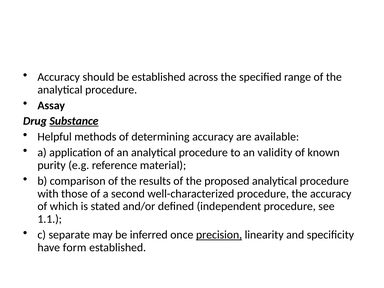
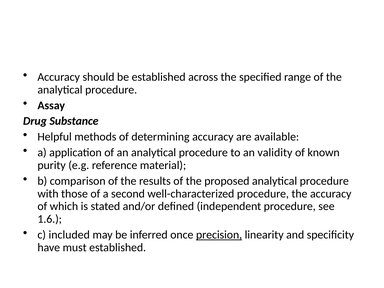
Substance underline: present -> none (74, 121)
1.1: 1.1 -> 1.6 (50, 219)
separate: separate -> included (69, 235)
form: form -> must (75, 247)
